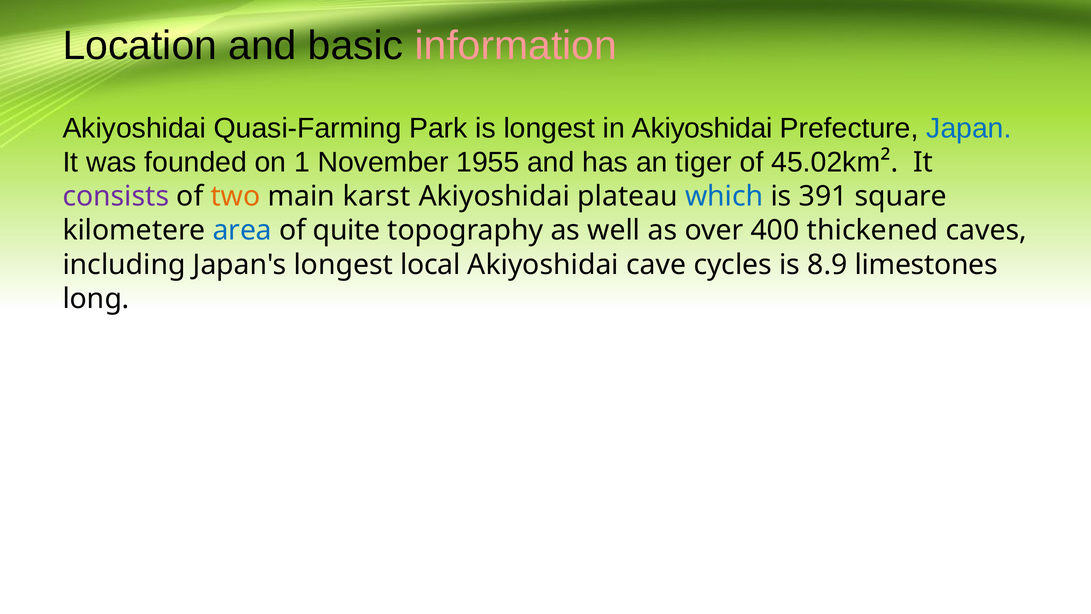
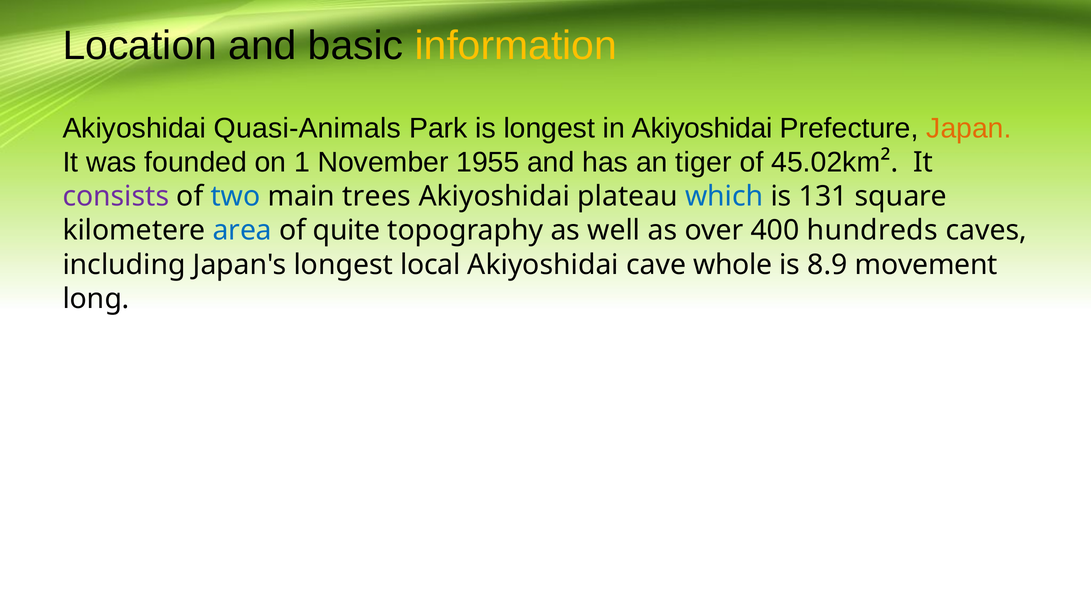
information colour: pink -> yellow (516, 46)
Quasi-Farming: Quasi-Farming -> Quasi-Animals (307, 128)
Japan colour: blue -> orange (969, 128)
two colour: orange -> blue (236, 196)
karst: karst -> trees (377, 196)
391: 391 -> 131 (823, 196)
thickened: thickened -> hundreds (872, 230)
cycles: cycles -> whole (733, 265)
limestones: limestones -> movement (926, 265)
